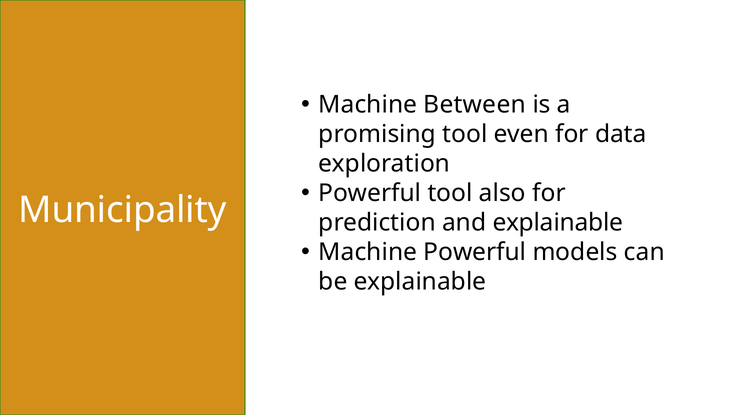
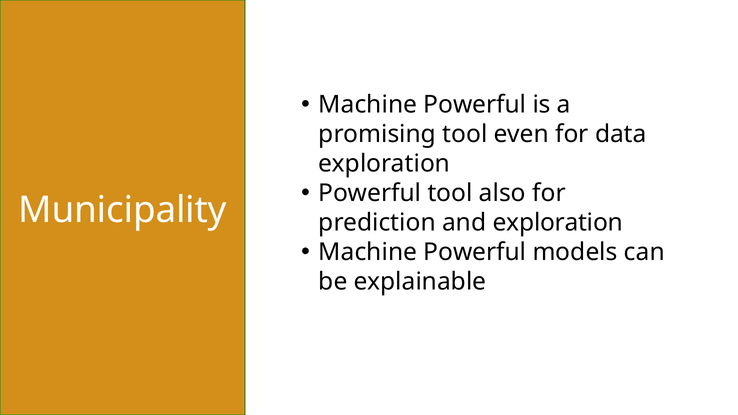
Between: Between -> Powerful (475, 105)
and explainable: explainable -> exploration (558, 223)
